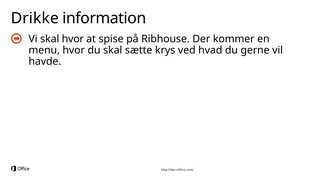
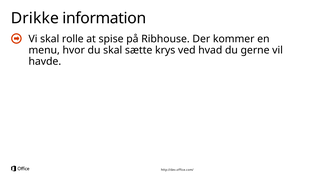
skal hvor: hvor -> rolle (73, 39)
